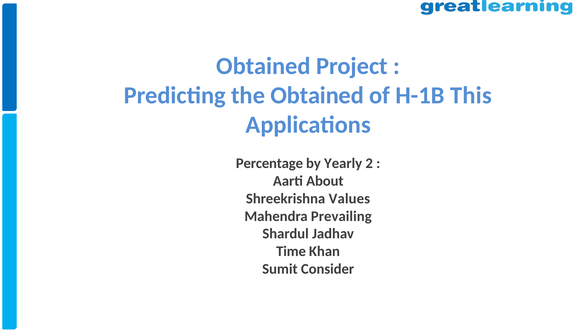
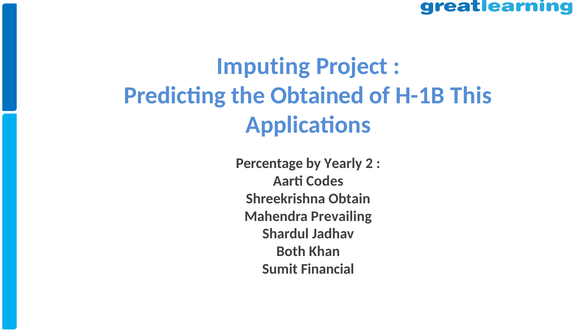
Obtained: Obtained -> Imputing (263, 66)
About: About -> Codes (325, 181)
Values: Values -> Obtain (349, 199)
Time: Time -> Both (291, 252)
Consider: Consider -> Financial (328, 269)
